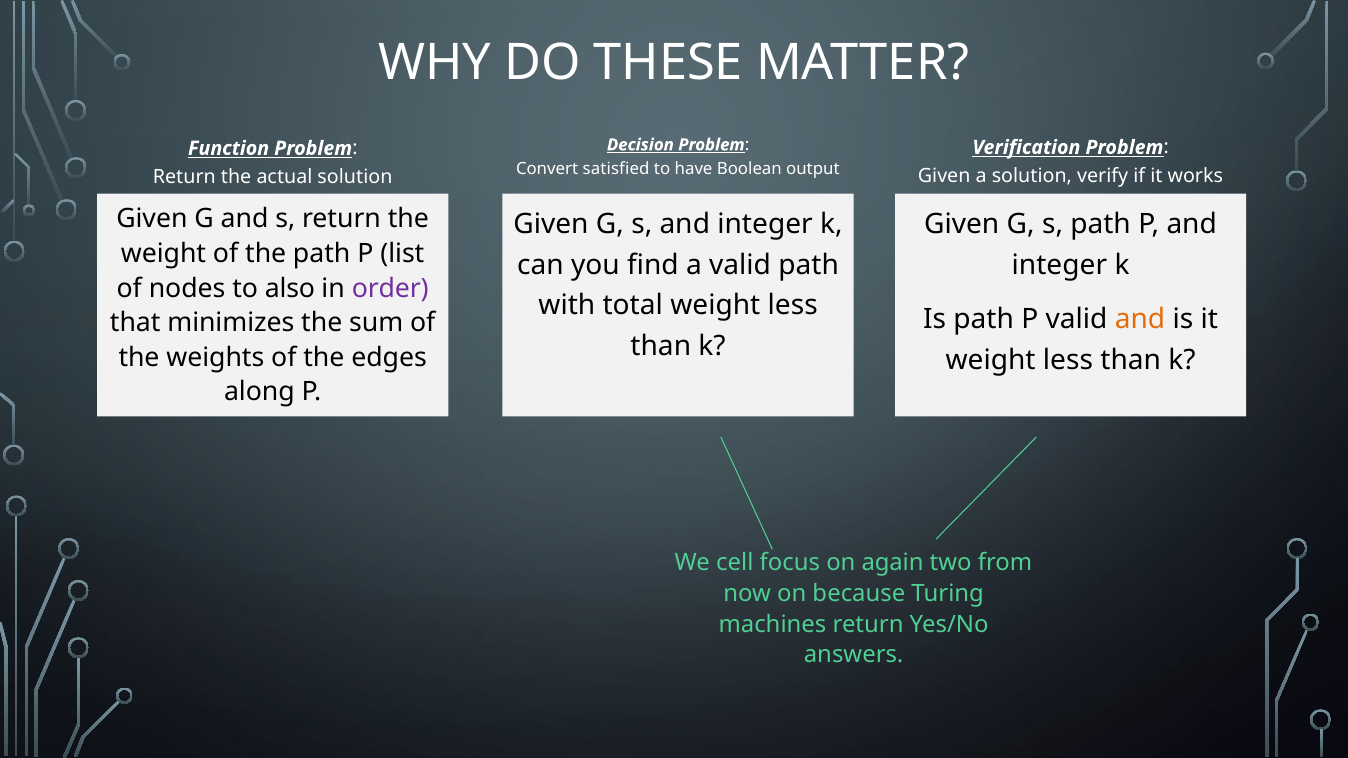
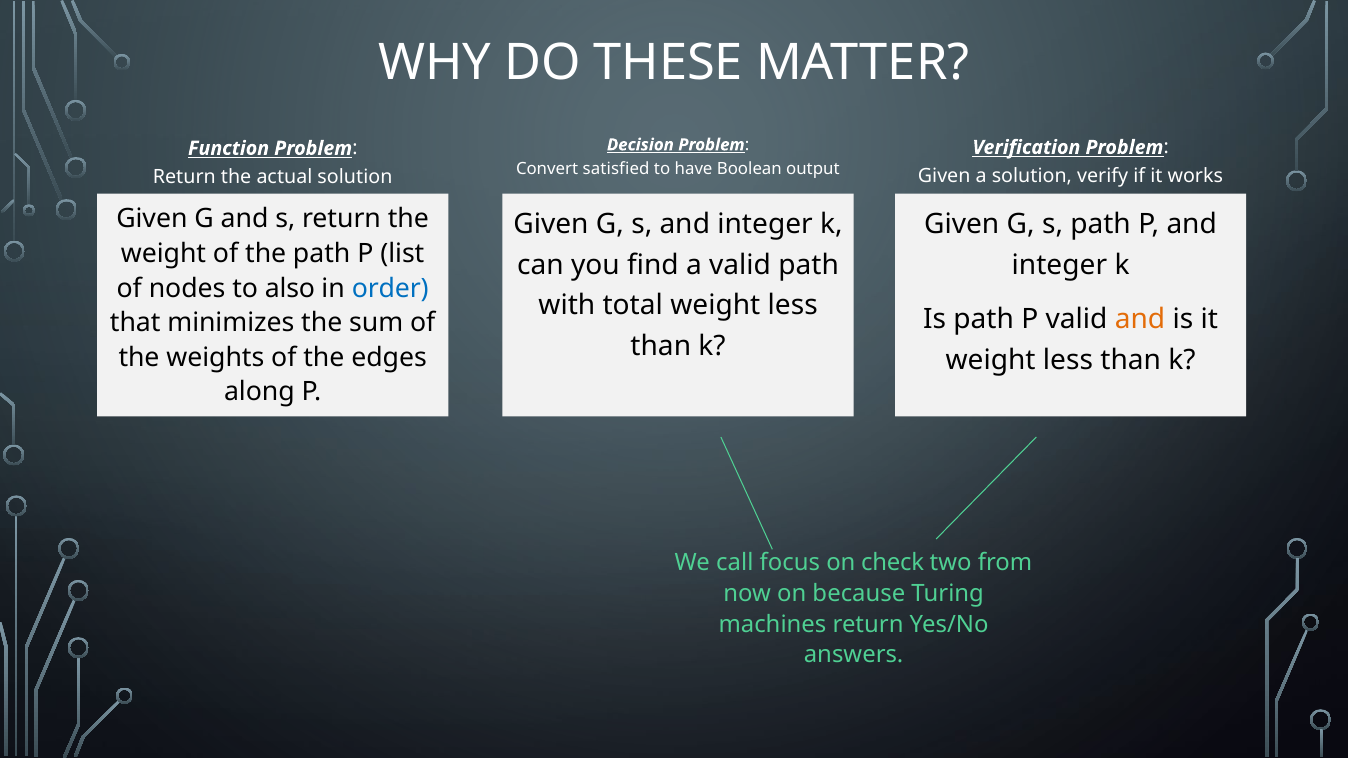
order colour: purple -> blue (390, 288)
cell: cell -> call (735, 562)
again: again -> check (893, 562)
